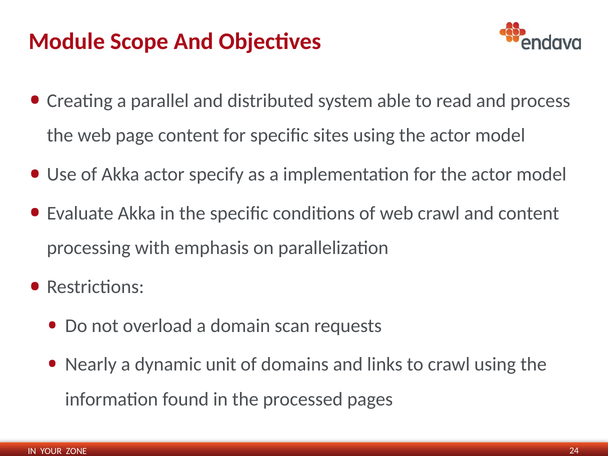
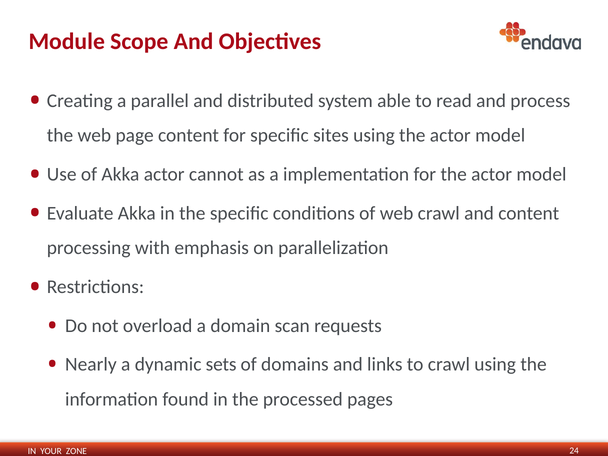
specify: specify -> cannot (216, 174)
unit: unit -> sets (221, 364)
